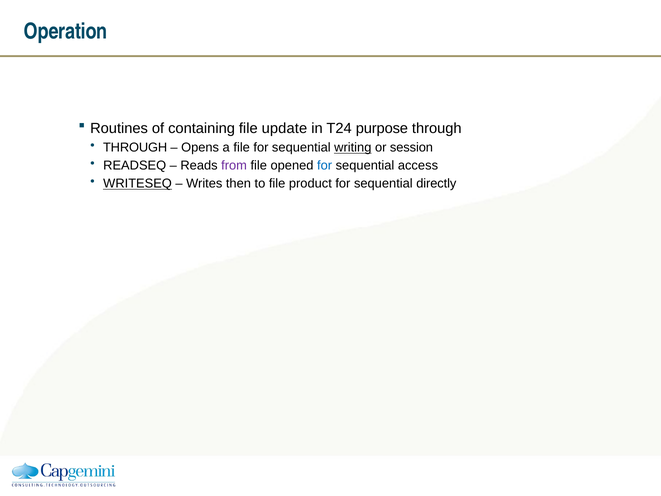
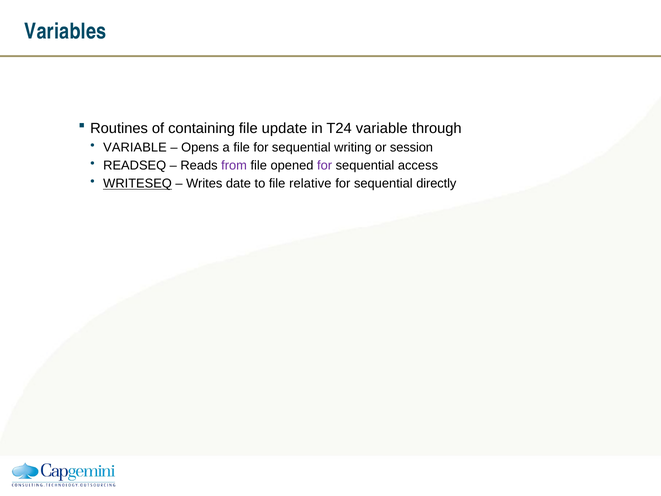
Operation: Operation -> Variables (65, 31)
T24 purpose: purpose -> variable (382, 128)
THROUGH: THROUGH -> VARIABLE (135, 148)
writing underline: present -> none (353, 148)
for colour: blue -> purple (325, 166)
then: then -> date (238, 184)
product: product -> relative (310, 184)
